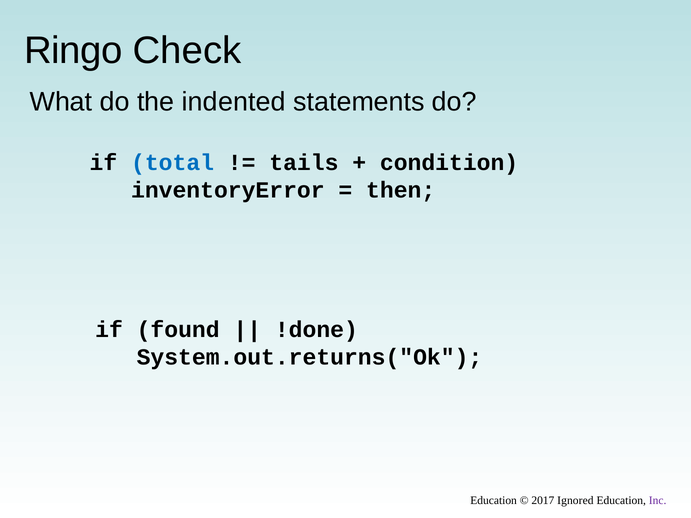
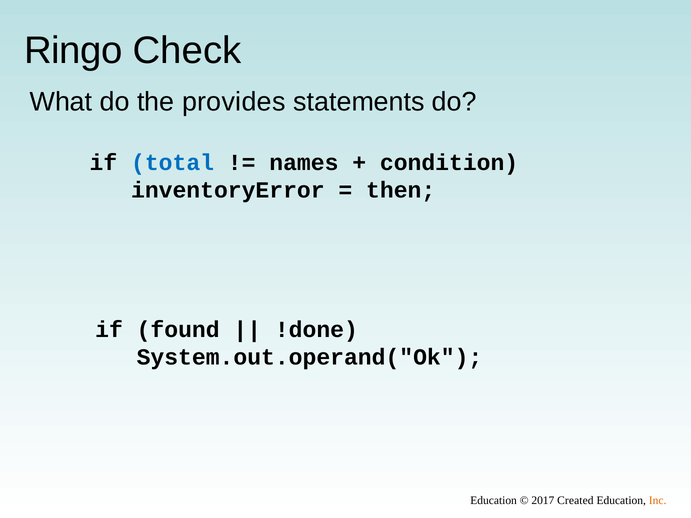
indented: indented -> provides (234, 102)
tails: tails -> names (304, 163)
System.out.returns("Ok: System.out.returns("Ok -> System.out.operand("Ok (309, 357)
Ignored: Ignored -> Created (575, 501)
Inc colour: purple -> orange (658, 501)
